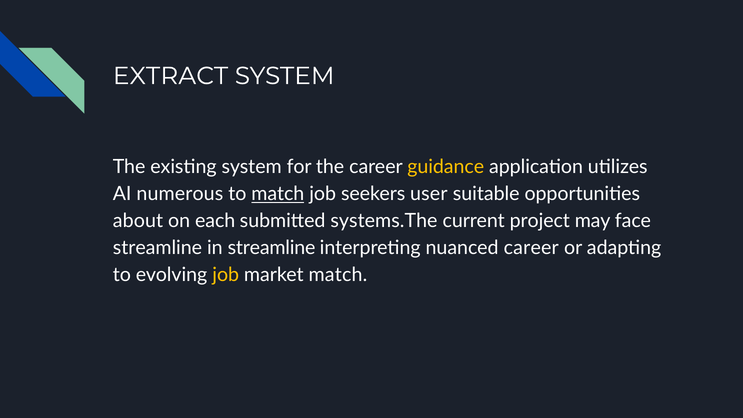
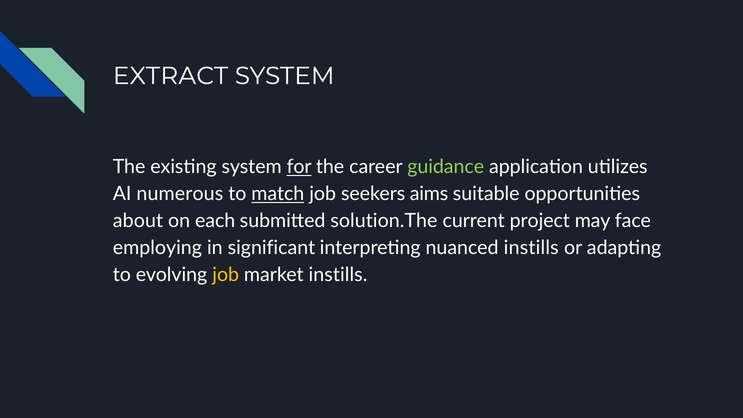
for underline: none -> present (299, 167)
guidance colour: yellow -> light green (446, 167)
user: user -> aims (429, 194)
systems.The: systems.The -> solution.The (384, 221)
streamline: streamline -> employing (157, 248)
in streamline: streamline -> significant (271, 248)
nuanced career: career -> instills (531, 248)
market match: match -> instills (338, 275)
